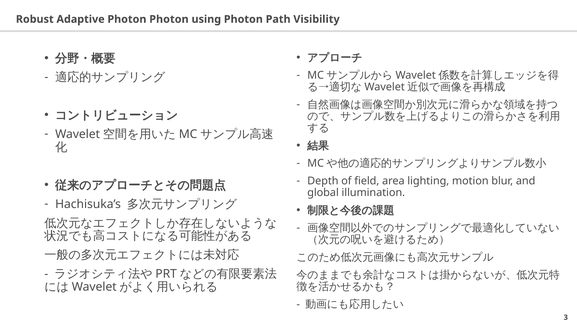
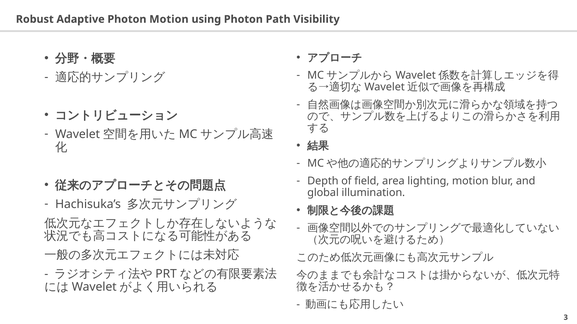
Photon Photon: Photon -> Motion (169, 19)
